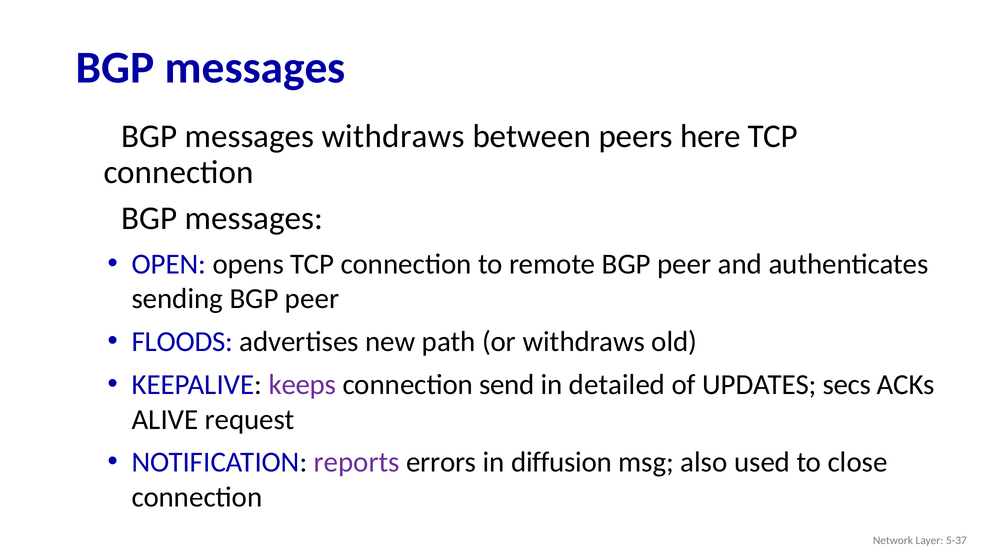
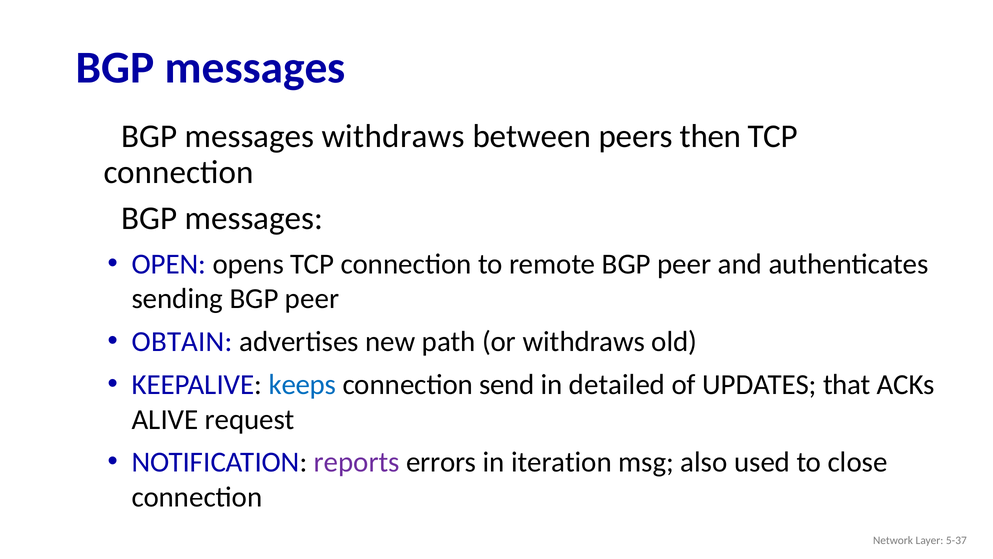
here: here -> then (711, 136)
FLOODS: FLOODS -> OBTAIN (182, 341)
keeps colour: purple -> blue (302, 384)
secs: secs -> that (847, 384)
diffusion: diffusion -> iteration (561, 462)
